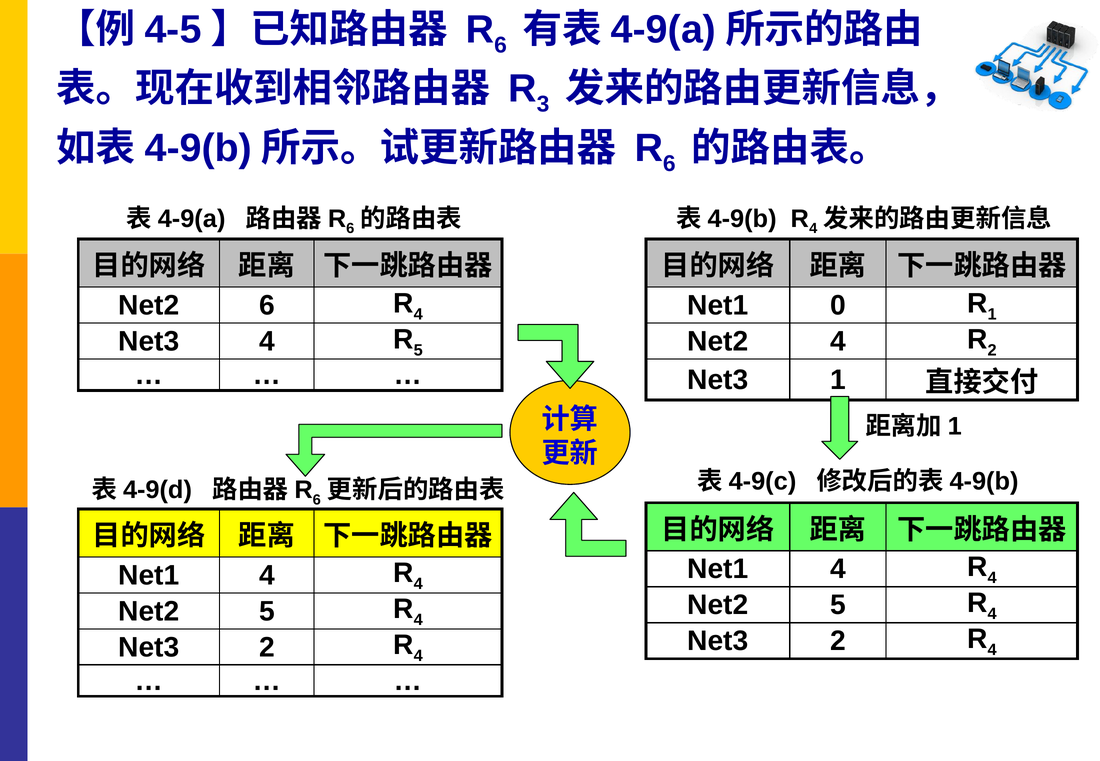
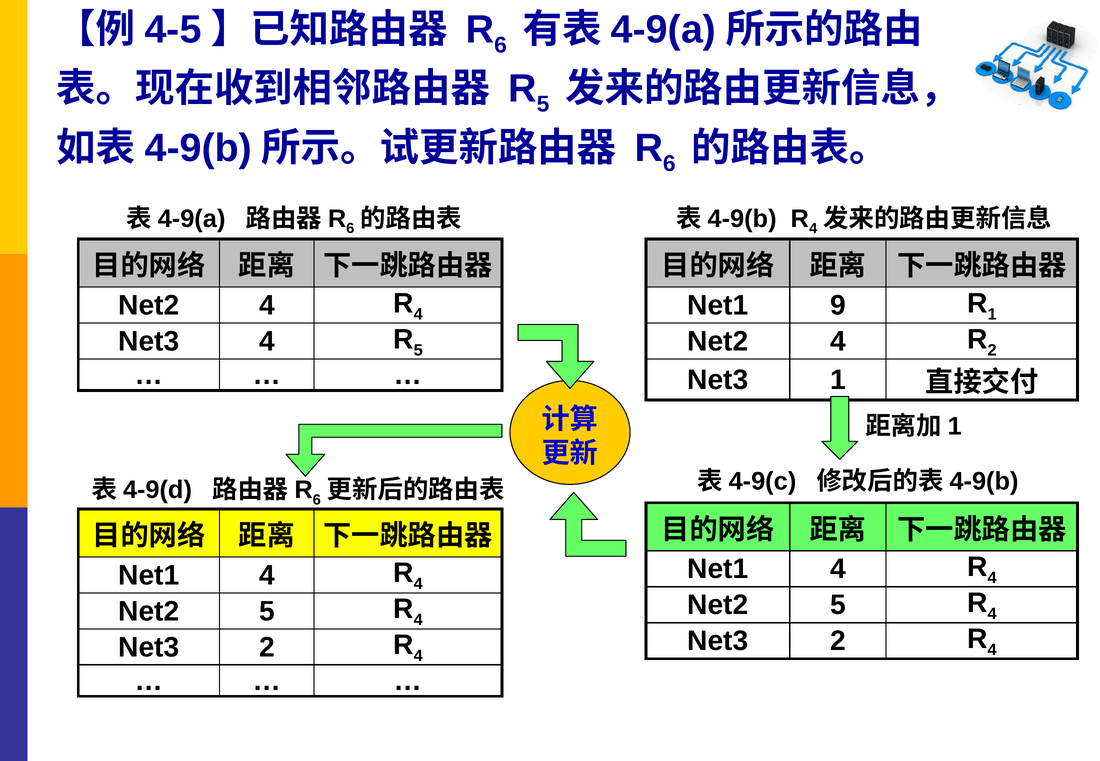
3: 3 -> 5 (543, 104)
6: 6 -> 4 (267, 306)
0: 0 -> 9 (838, 306)
